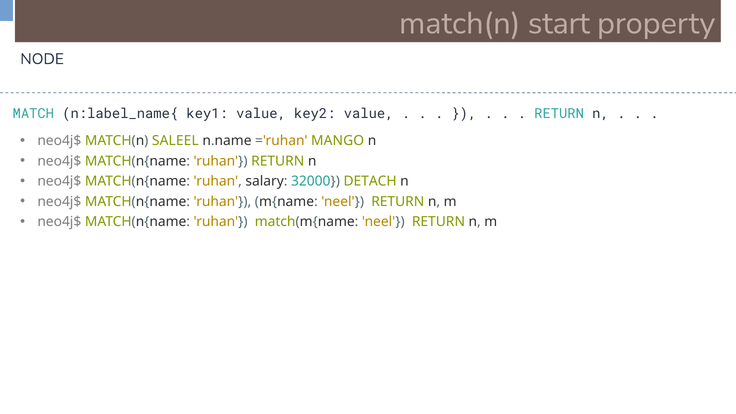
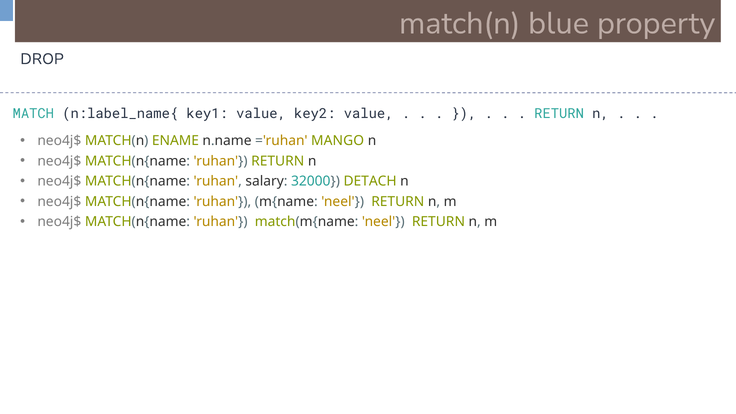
start: start -> blue (559, 23)
NODE: NODE -> DROP (42, 59)
SALEEL: SALEEL -> ENAME (175, 141)
